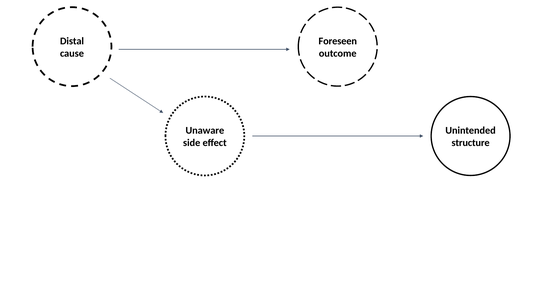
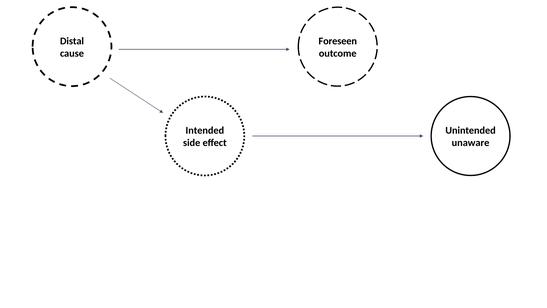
Unaware: Unaware -> Intended (205, 130)
structure: structure -> unaware (471, 143)
